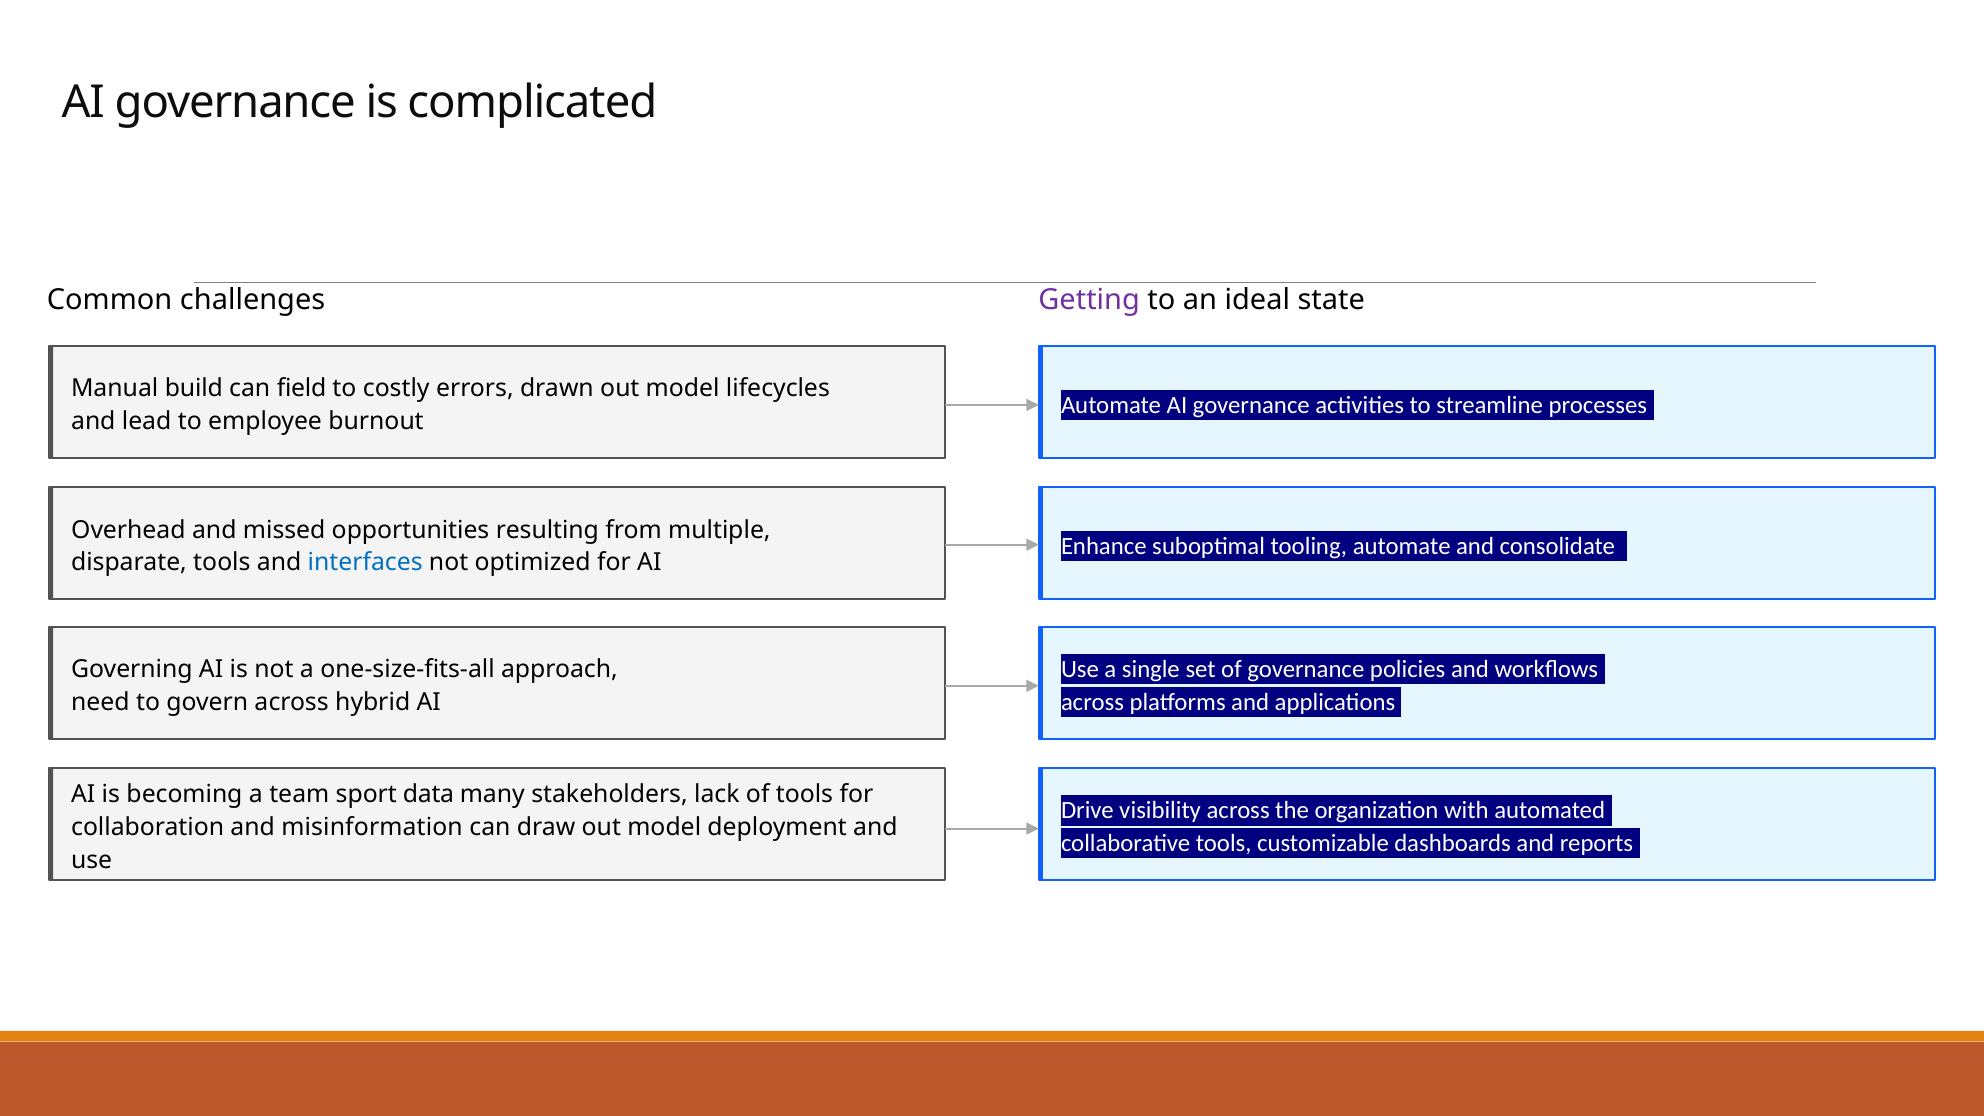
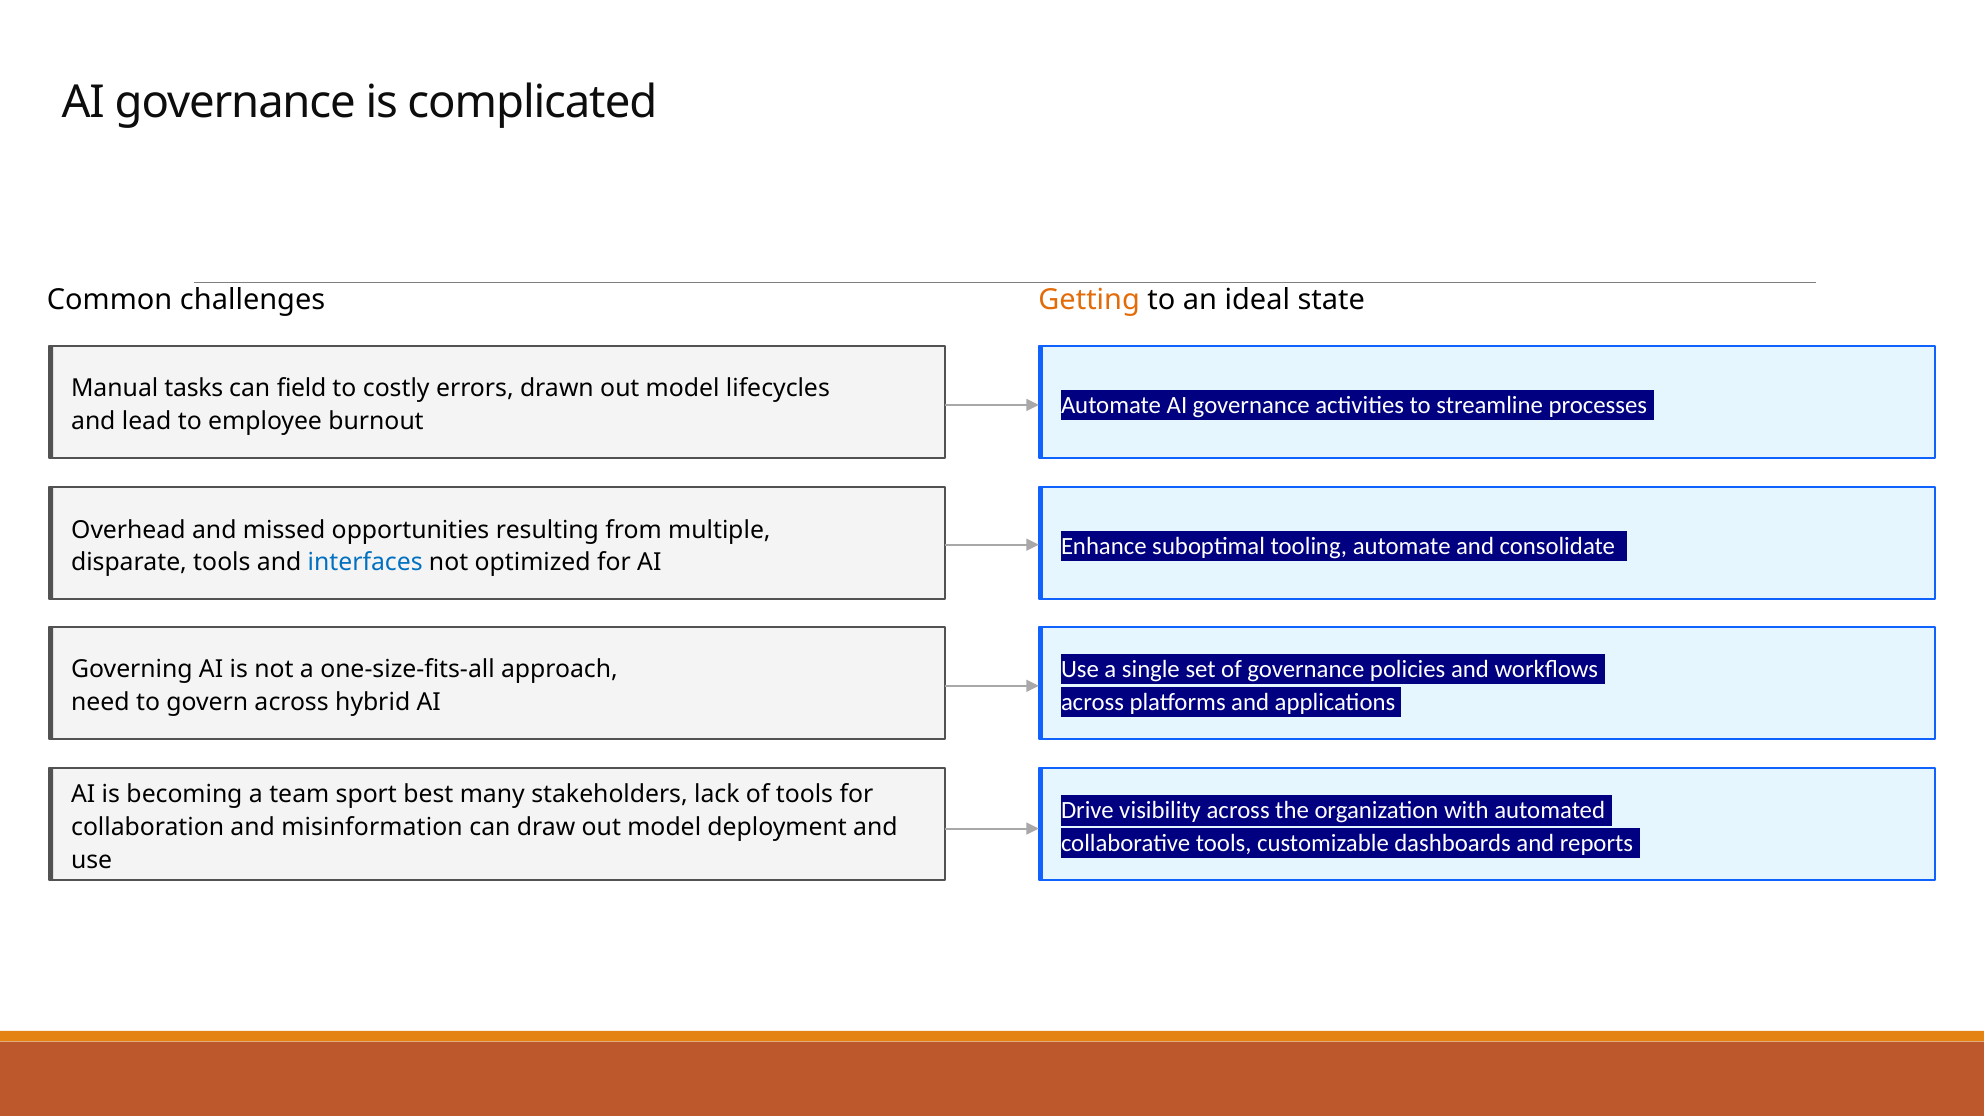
Getting colour: purple -> orange (1089, 300)
build: build -> tasks (194, 389)
data: data -> best (428, 794)
